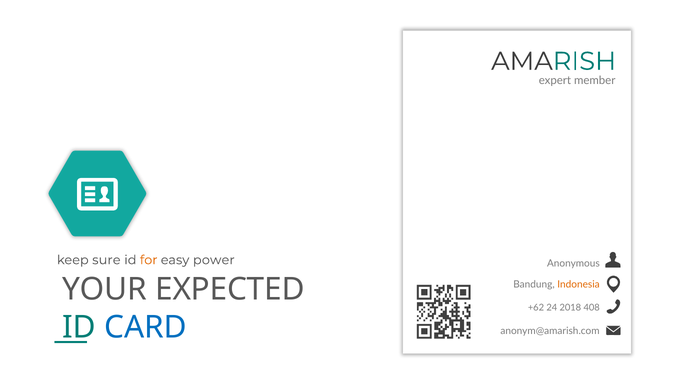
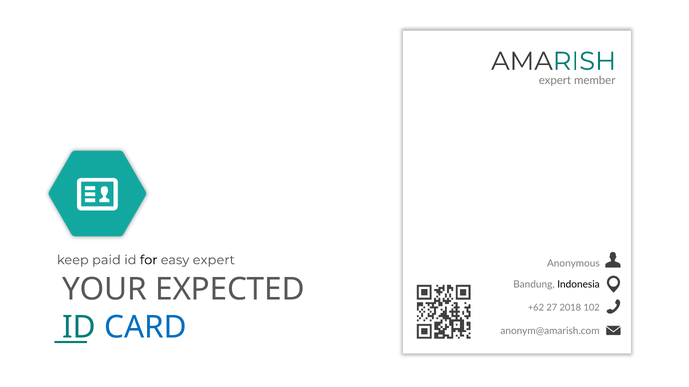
sure: sure -> paid (106, 260)
for colour: orange -> black (149, 260)
easy power: power -> expert (214, 260)
Indonesia colour: orange -> black (578, 285)
24: 24 -> 27 (552, 308)
408: 408 -> 102 (592, 308)
